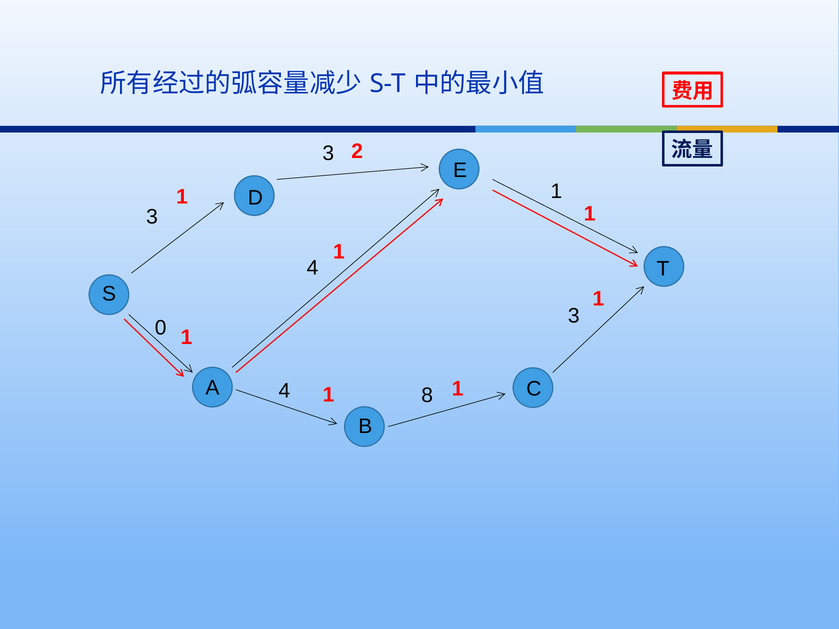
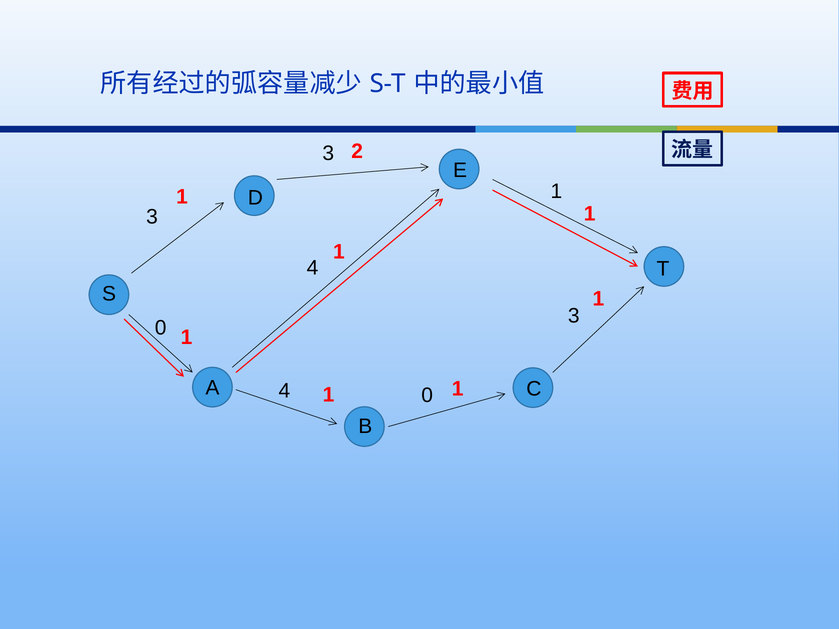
4 8: 8 -> 0 (427, 396)
